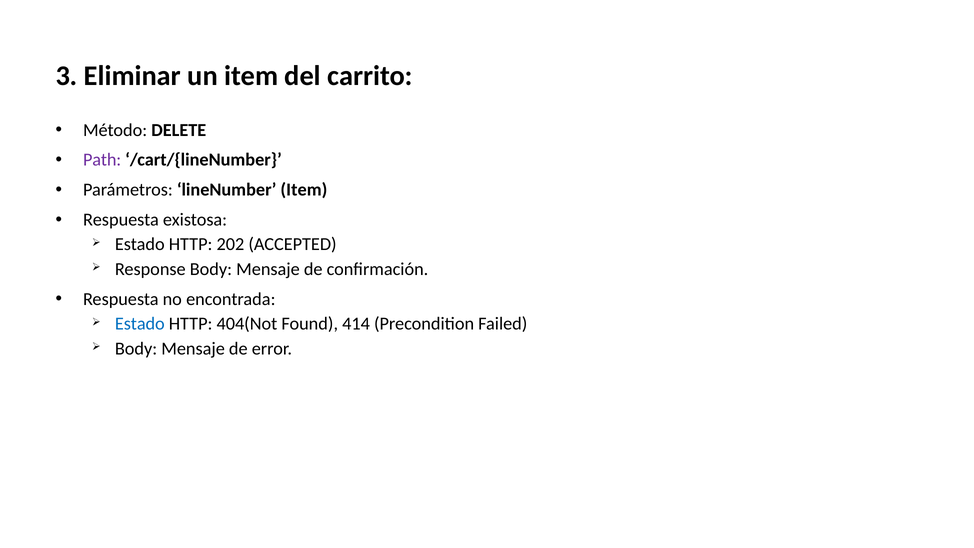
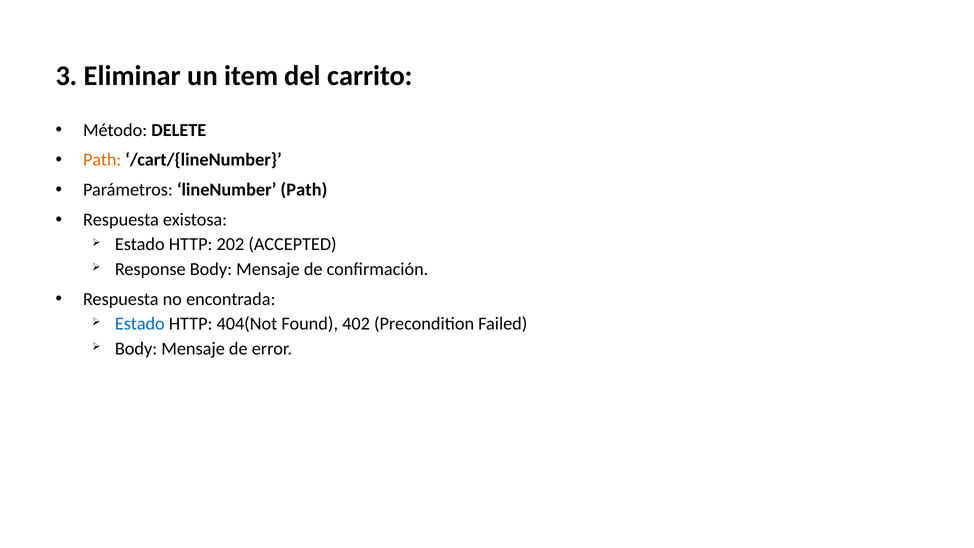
Path colour: purple -> orange (102, 160)
lineNumber Item: Item -> Path (304, 190)
414: 414 -> 402 (356, 324)
